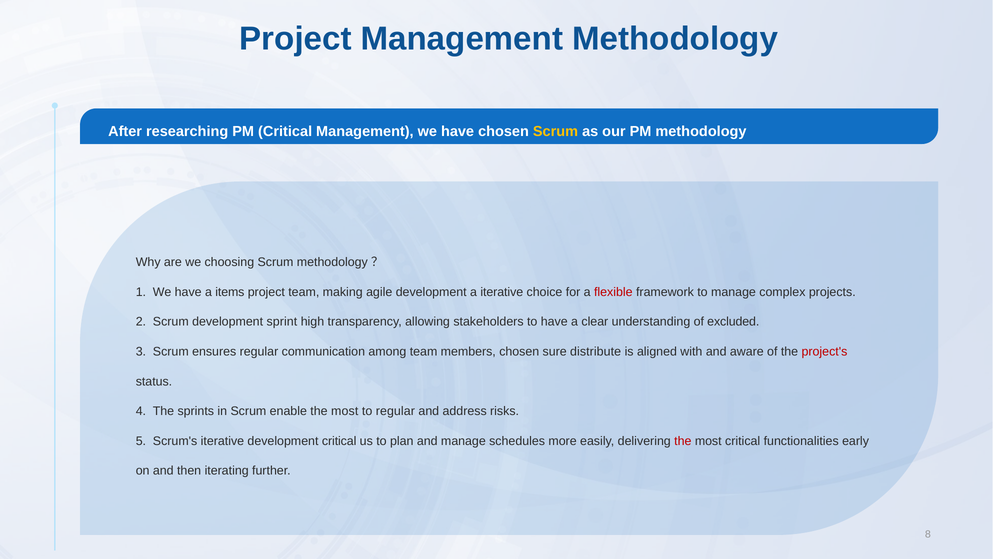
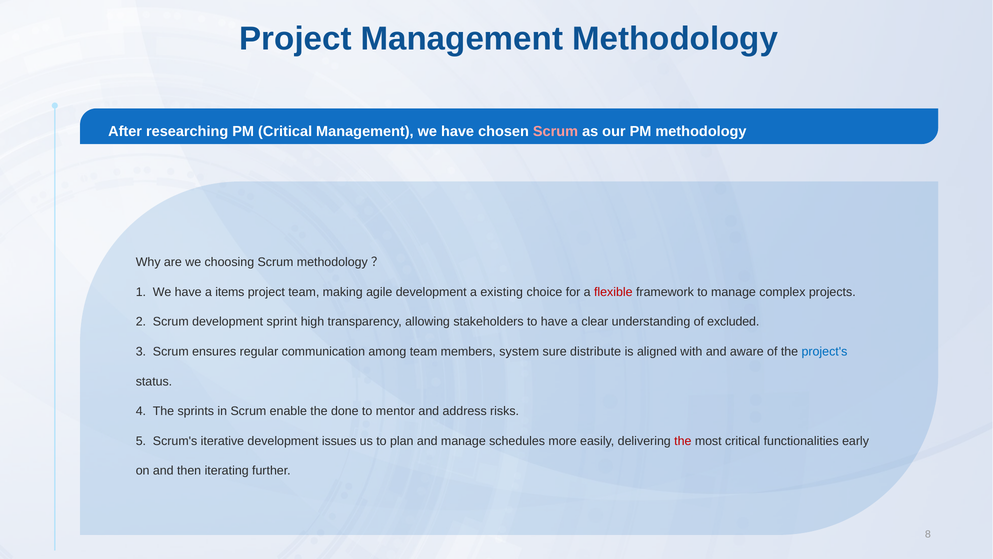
Scrum colour: yellow -> pink (555, 131)
a iterative: iterative -> existing (502, 292)
members chosen: chosen -> system (519, 351)
project's colour: red -> blue (824, 351)
enable the most: most -> done (345, 411)
to regular: regular -> mentor (395, 411)
development critical: critical -> issues (339, 441)
